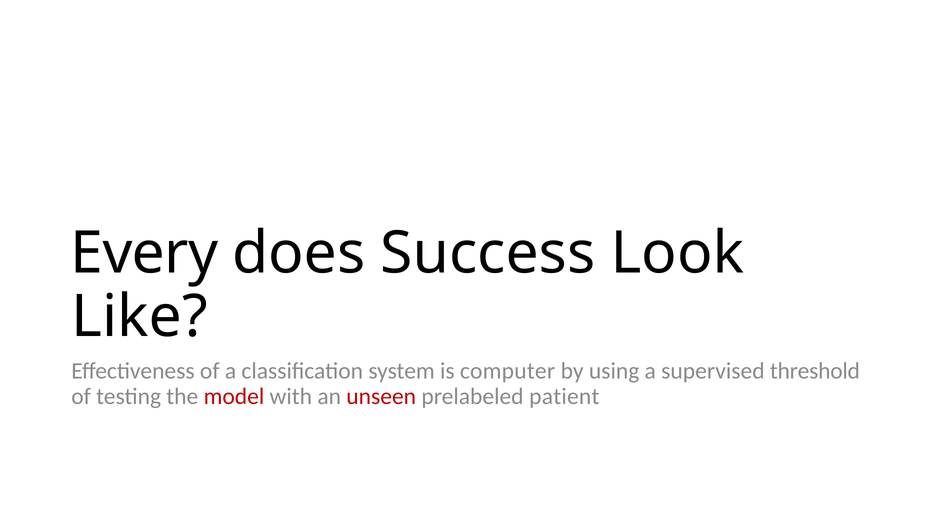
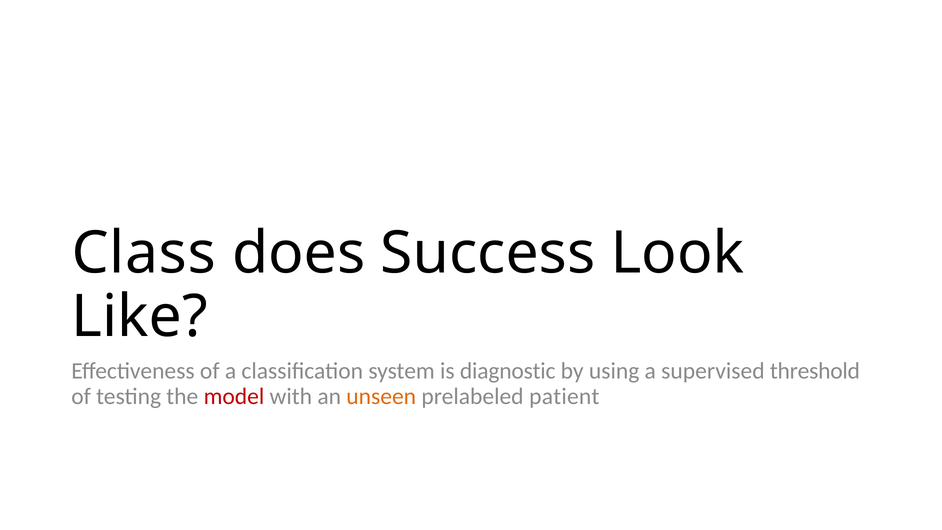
Every: Every -> Class (144, 253)
computer: computer -> diagnostic (508, 371)
unseen colour: red -> orange (381, 396)
